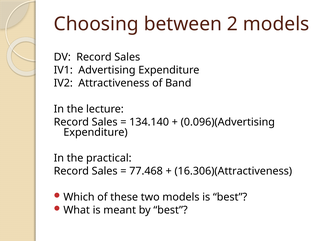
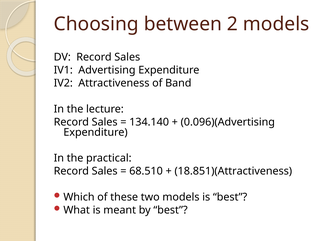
77.468: 77.468 -> 68.510 (146, 172)
16.306)(Attractiveness: 16.306)(Attractiveness -> 18.851)(Attractiveness (233, 172)
